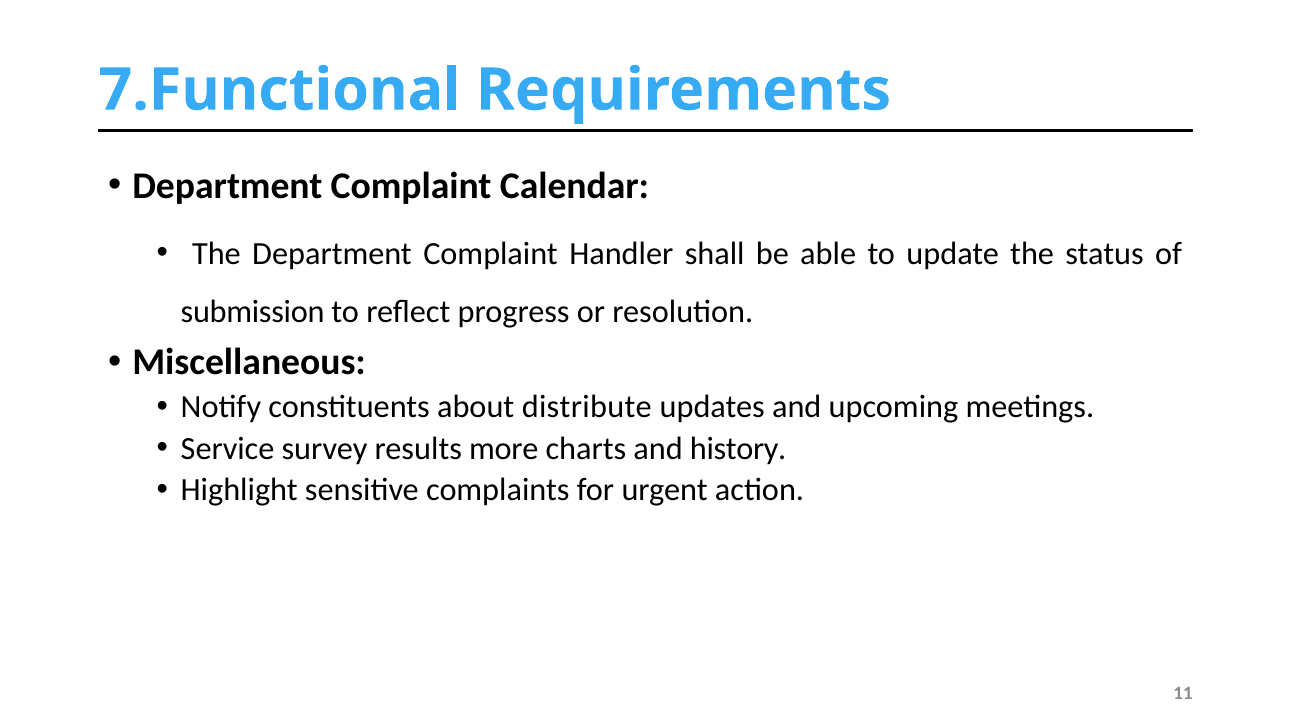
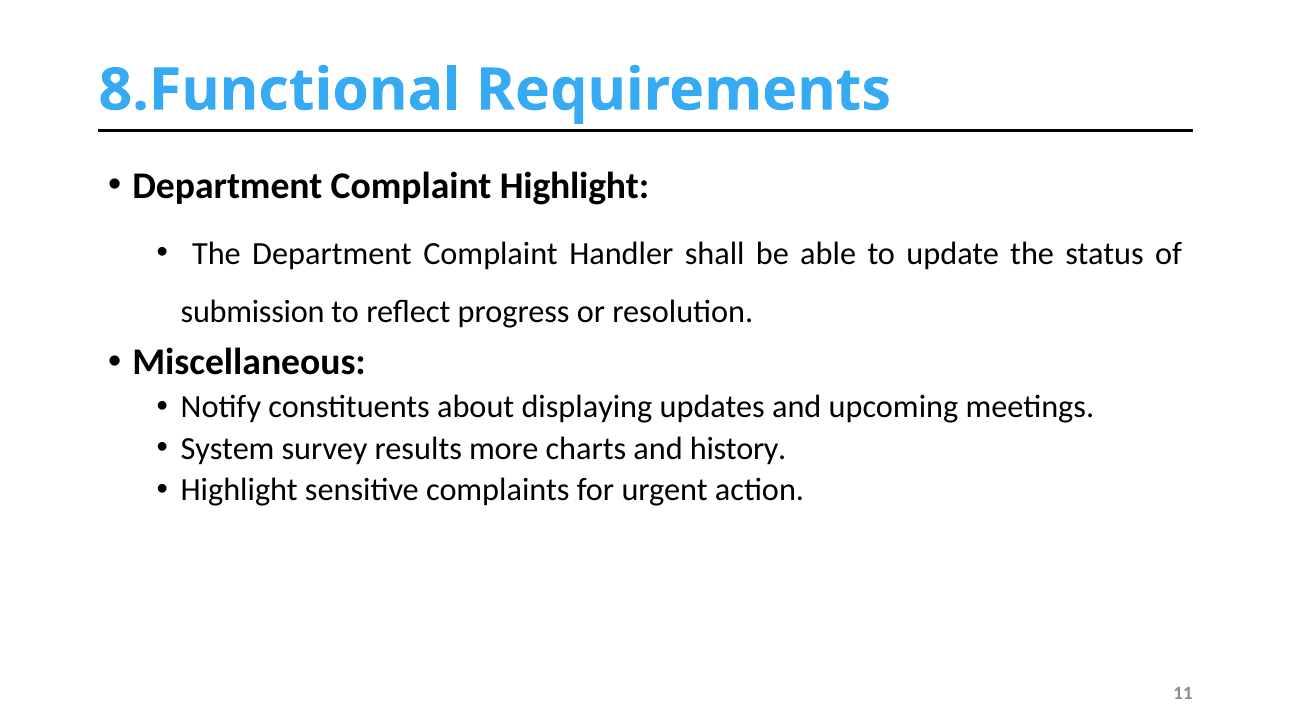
7.Functional: 7.Functional -> 8.Functional (280, 90)
Complaint Calendar: Calendar -> Highlight (575, 186)
distribute: distribute -> displaying (587, 407)
Service: Service -> System (228, 449)
